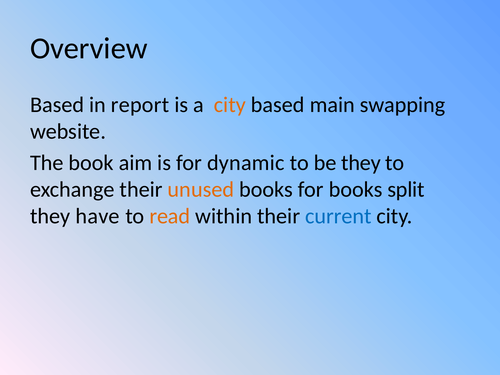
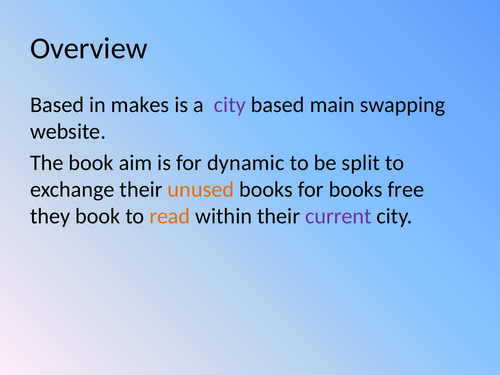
report: report -> makes (140, 105)
city colour: orange -> purple (230, 105)
be they: they -> split (361, 163)
split: split -> free (406, 189)
they have: have -> book (98, 216)
current colour: blue -> purple (338, 216)
